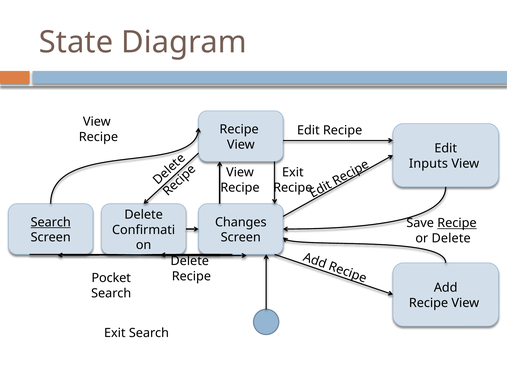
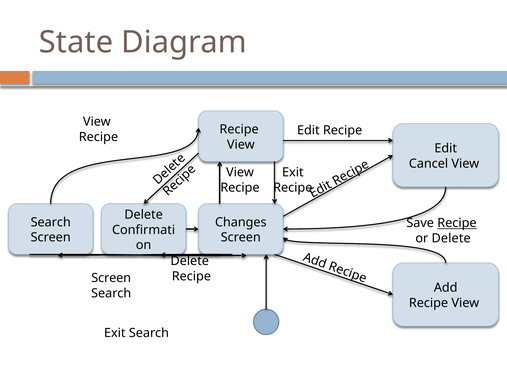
Inputs: Inputs -> Cancel (429, 164)
Search underline: present -> none (51, 222)
Pocket: Pocket -> Screen (111, 278)
